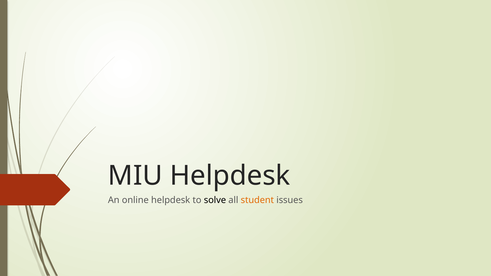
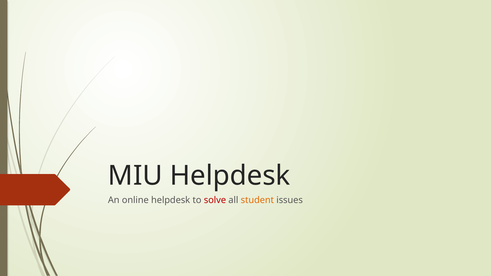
solve colour: black -> red (215, 200)
